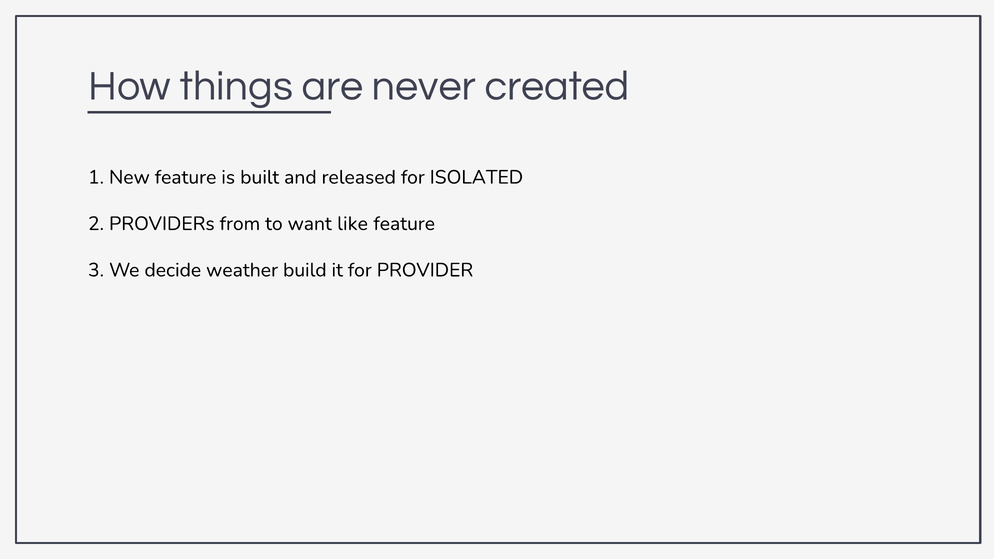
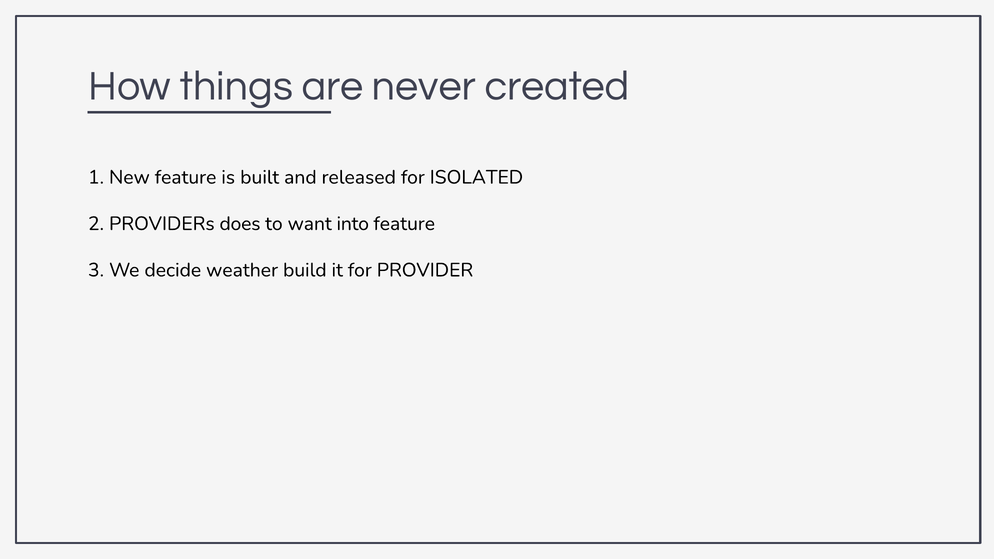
from: from -> does (240, 224)
like: like -> into (353, 224)
